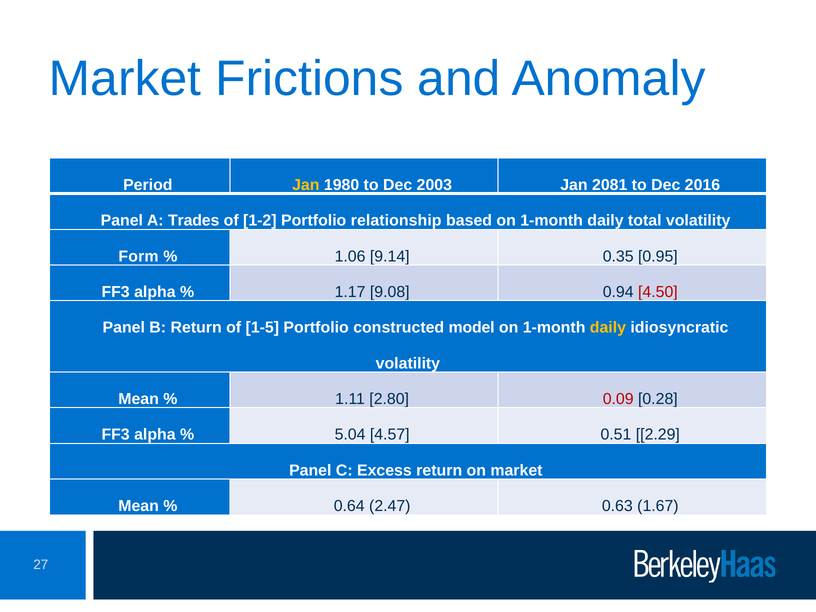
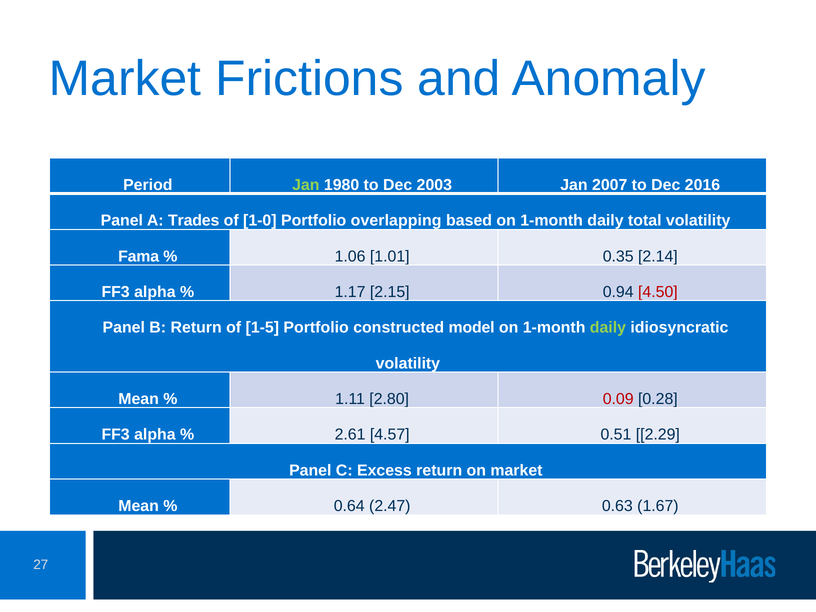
Jan colour: yellow -> light green (306, 185)
2081: 2081 -> 2007 (610, 185)
1-2: 1-2 -> 1-0 (260, 221)
relationship: relationship -> overlapping (396, 221)
Form: Form -> Fama (139, 256)
9.14: 9.14 -> 1.01 (390, 256)
0.95: 0.95 -> 2.14 (658, 256)
9.08: 9.08 -> 2.15 (390, 292)
daily colour: yellow -> light green (608, 328)
5.04: 5.04 -> 2.61 (350, 435)
